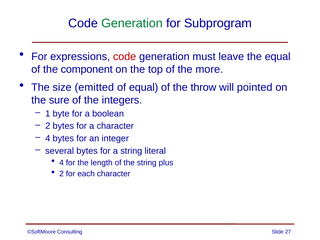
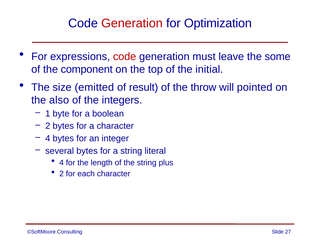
Generation colour: green -> red (132, 23)
Subprogram: Subprogram -> Optimization (218, 23)
the equal: equal -> some (278, 56)
more: more -> initial (209, 69)
of equal: equal -> result (144, 87)
sure: sure -> also (59, 100)
